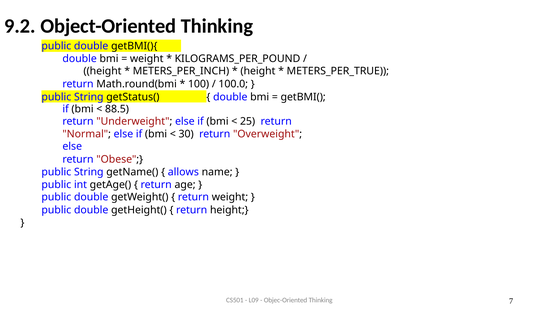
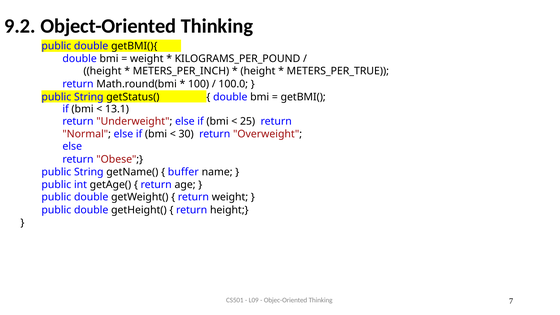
88.5: 88.5 -> 13.1 (117, 109)
allows: allows -> buffer (183, 172)
